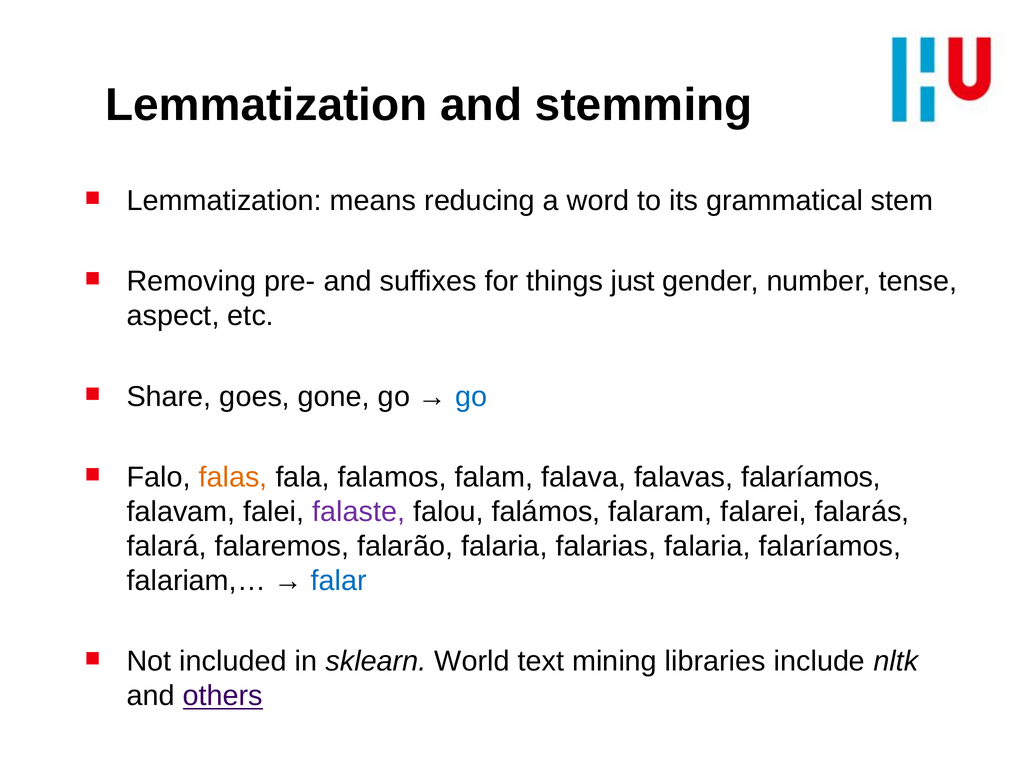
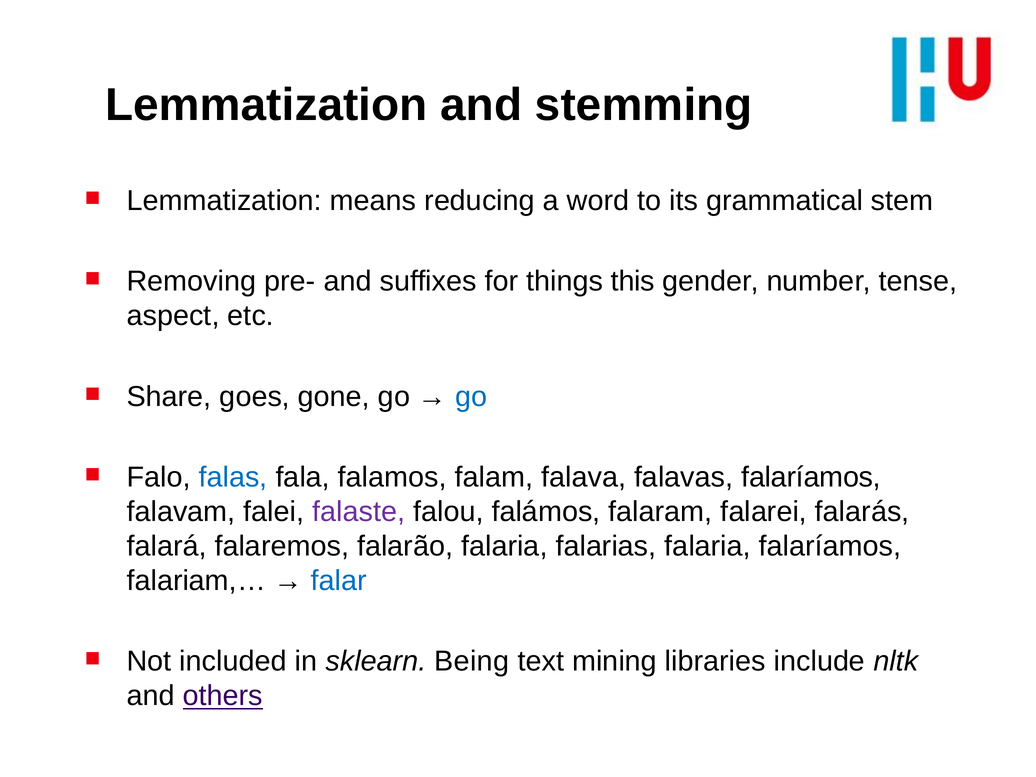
just: just -> this (633, 281)
falas colour: orange -> blue (233, 477)
World: World -> Being (472, 661)
